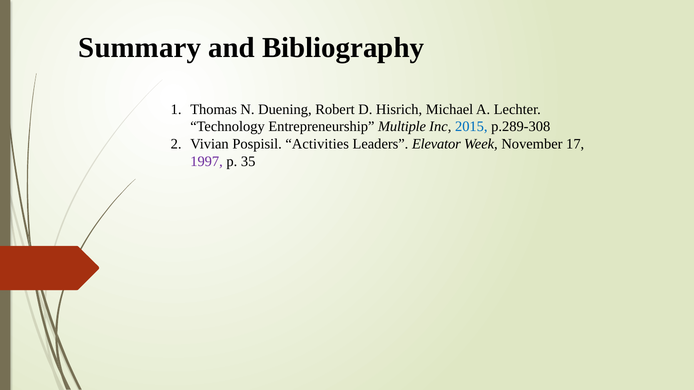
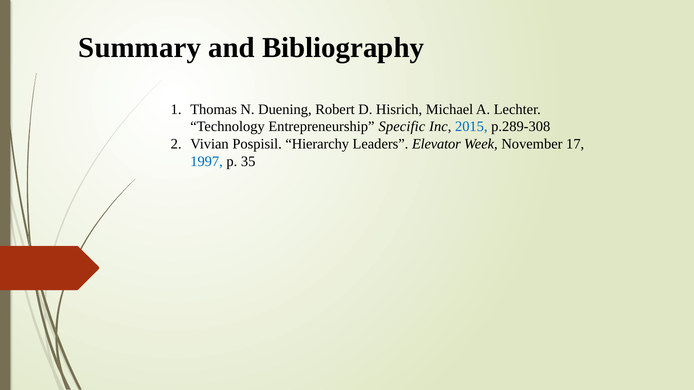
Multiple: Multiple -> Specific (402, 127)
Activities: Activities -> Hierarchy (317, 144)
1997 colour: purple -> blue (207, 162)
